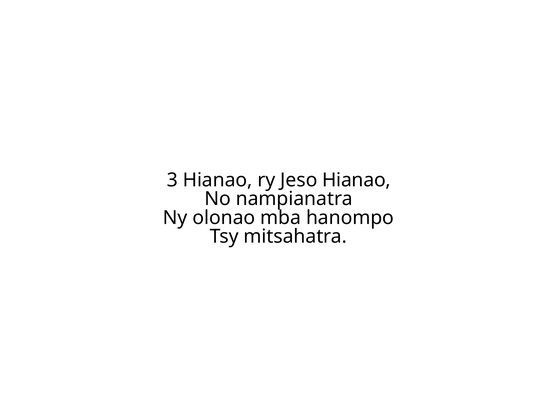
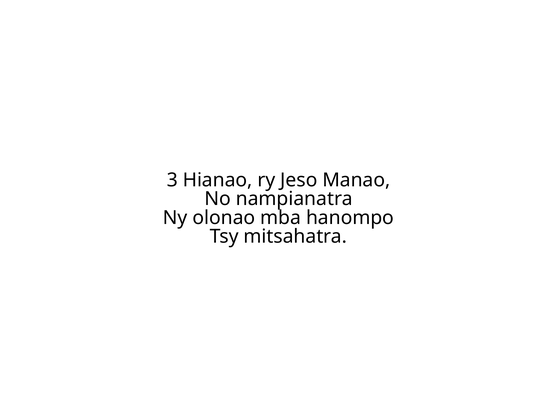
Jeso Hianao: Hianao -> Manao (356, 180)
